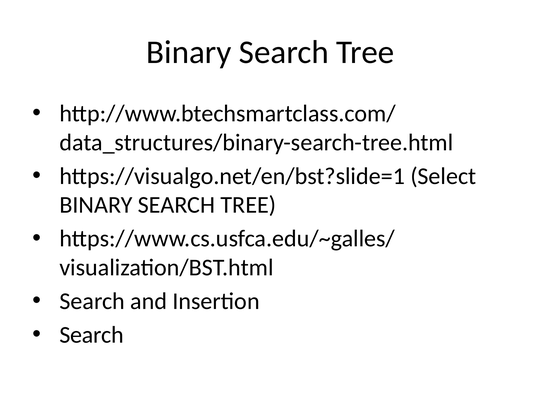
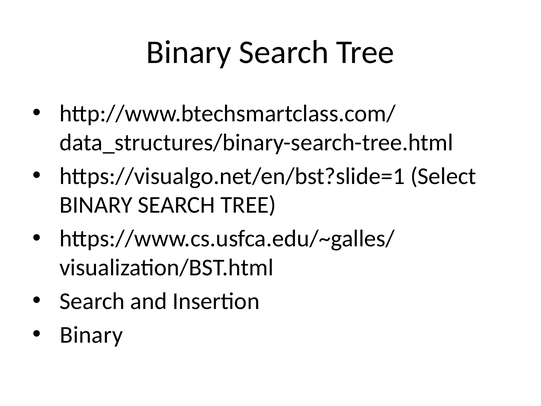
Search: Search -> Binary (91, 335)
